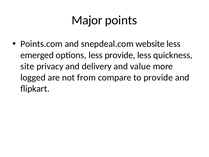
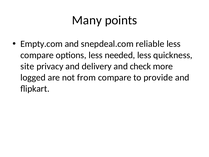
Major: Major -> Many (87, 20)
Points.com: Points.com -> Empty.com (41, 44)
website: website -> reliable (150, 44)
emerged: emerged -> compare (37, 55)
less provide: provide -> needed (120, 55)
value: value -> check (140, 66)
